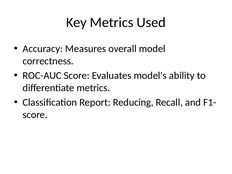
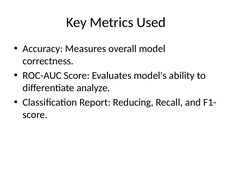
differentiate metrics: metrics -> analyze (93, 88)
